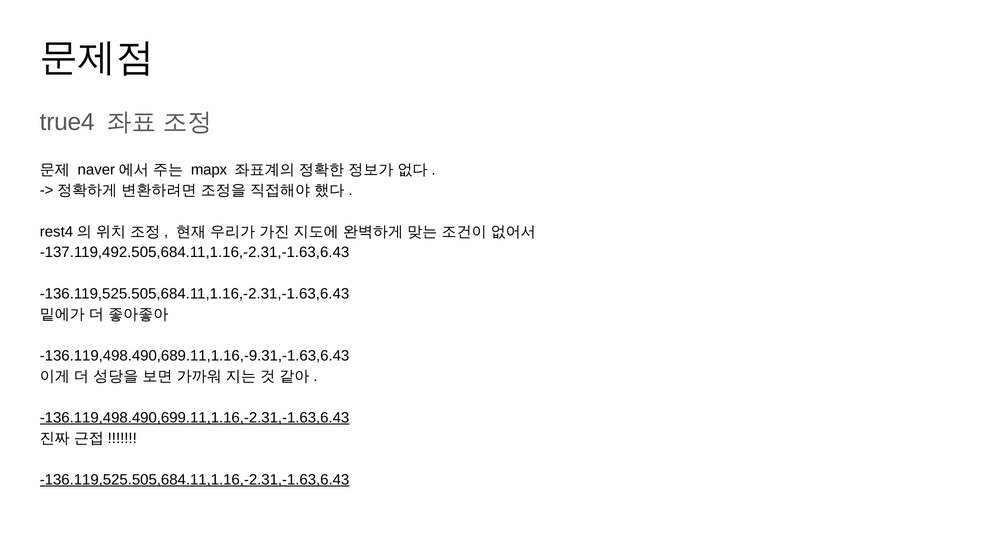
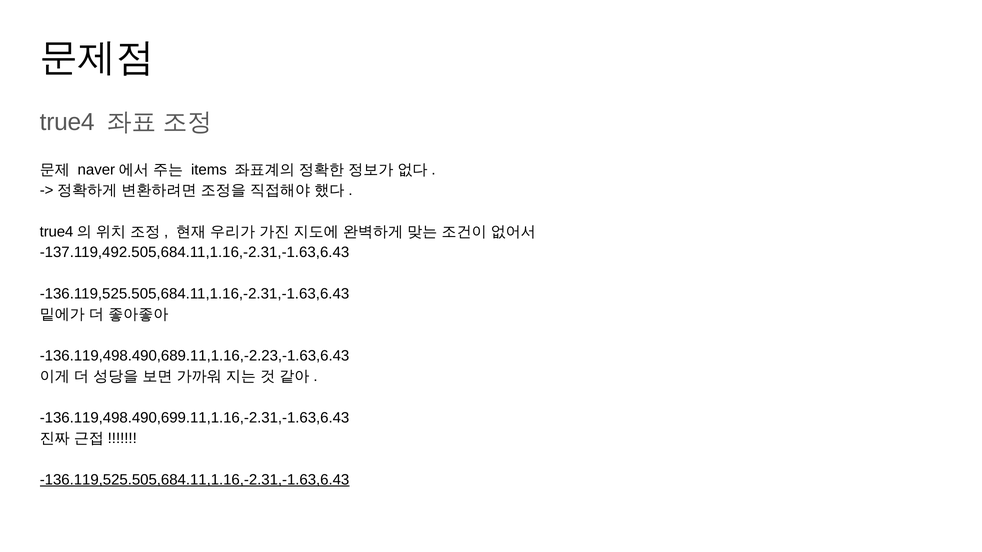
mapx: mapx -> items (209, 170)
rest4: rest4 -> true4 (57, 232)
-136.119,498.490,689.11,1.16,-9.31,-1.63,6.43: -136.119,498.490,689.11,1.16,-9.31,-1.63,6.43 -> -136.119,498.490,689.11,1.16,-2.23,-1.63,6.43 (195, 356)
-136.119,498.490,699.11,1.16,-2.31,-1.63,6.43 underline: present -> none (195, 418)
